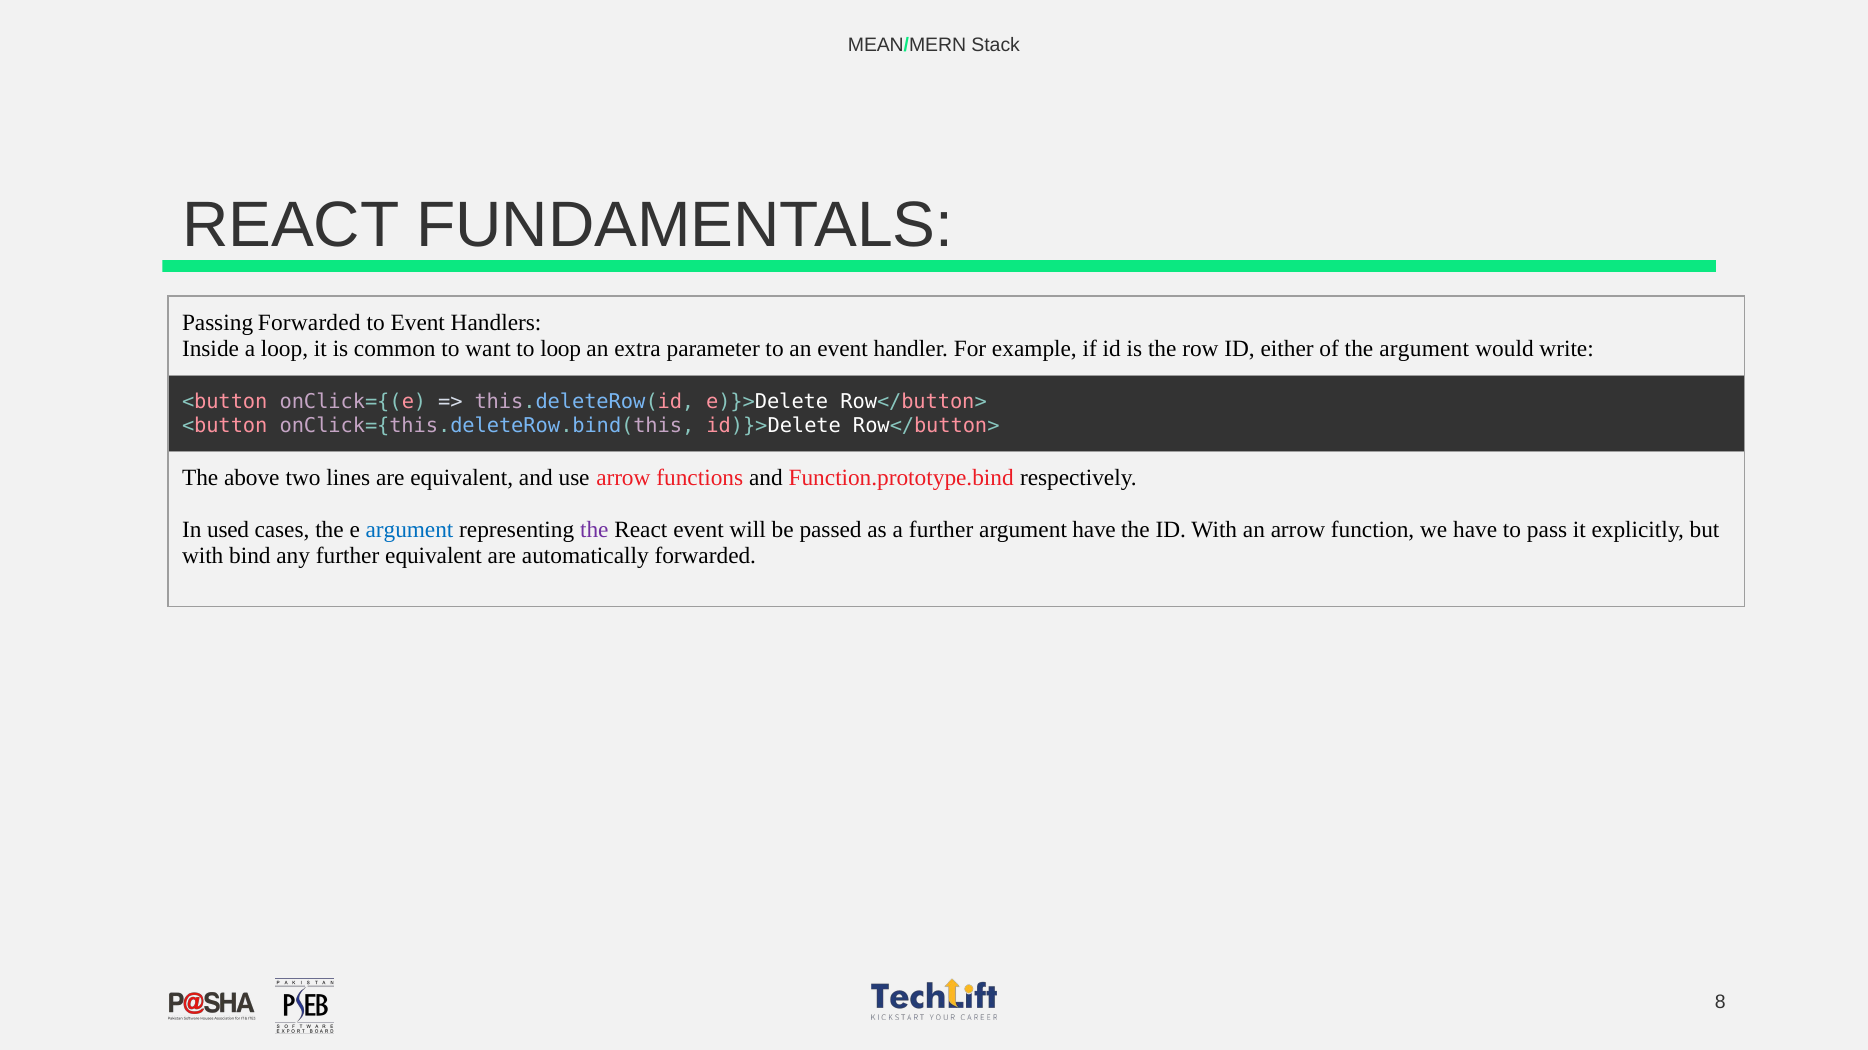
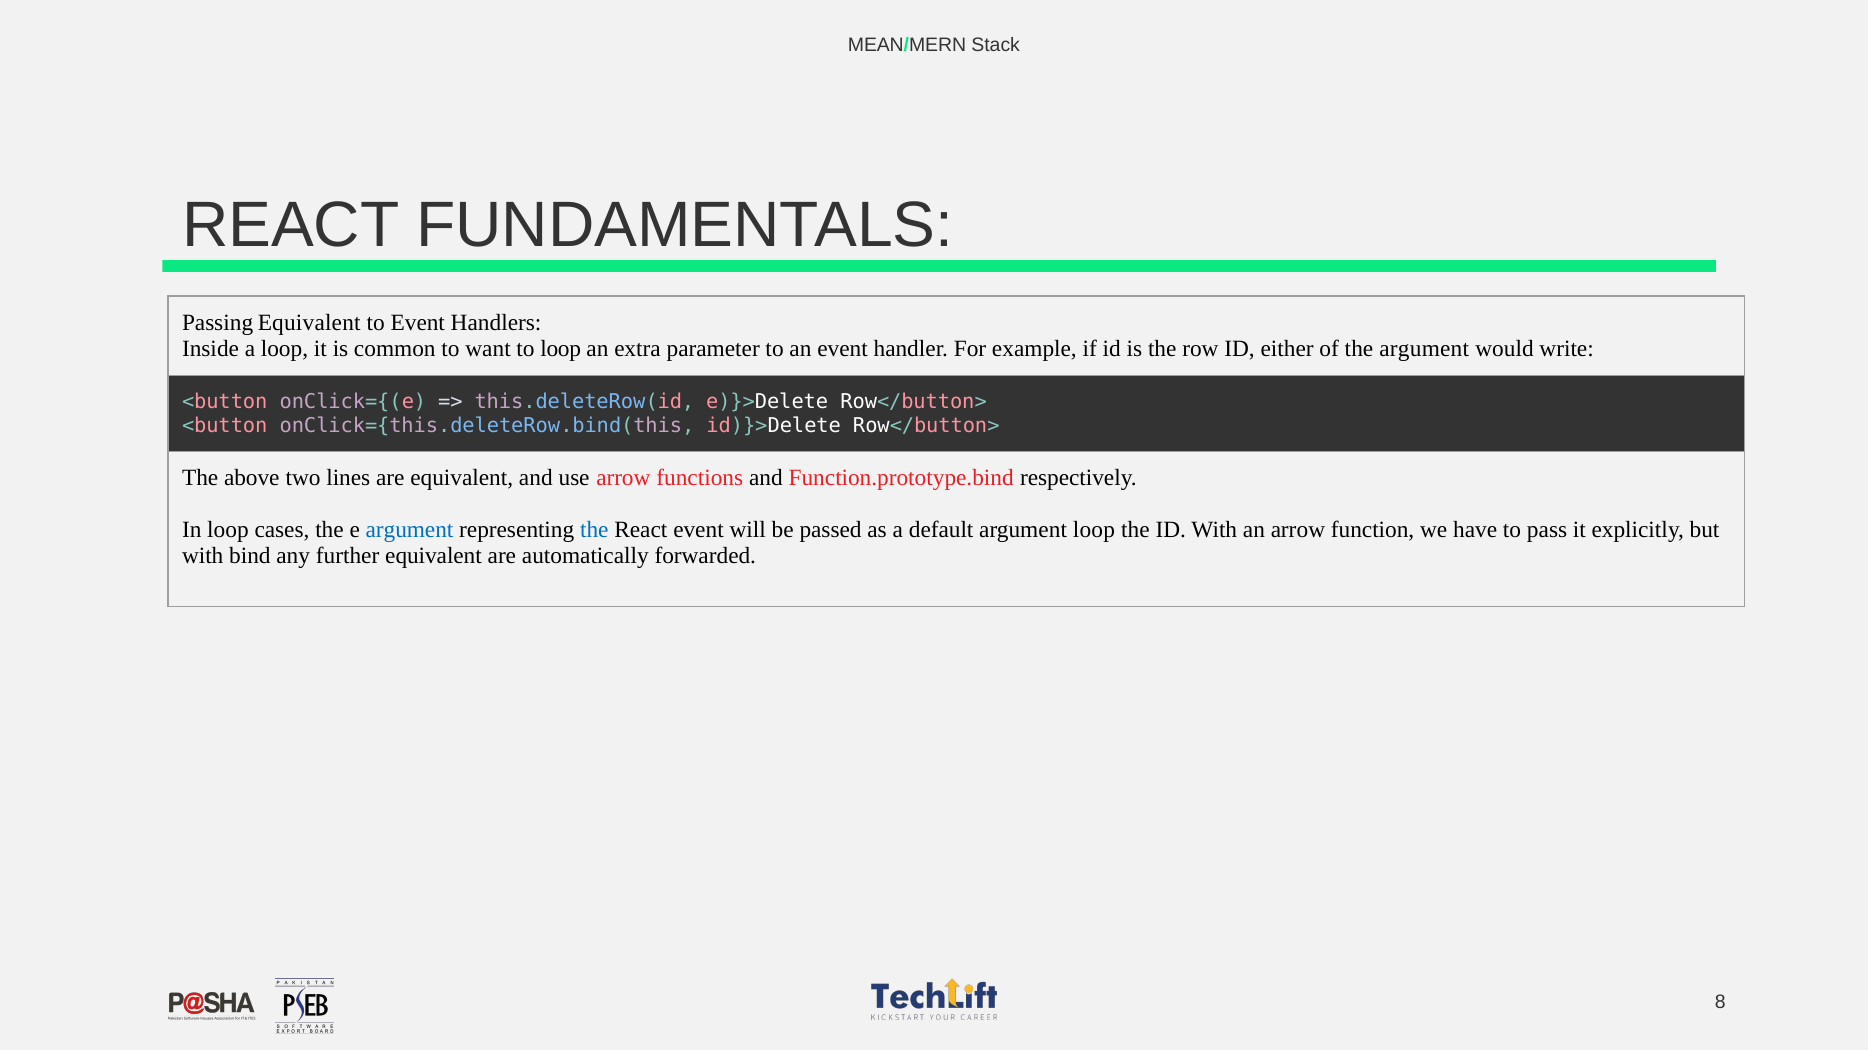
Passing Forwarded: Forwarded -> Equivalent (309, 323)
In used: used -> loop (228, 530)
the colour: purple -> blue (594, 530)
a further: further -> default (941, 530)
argument have: have -> loop (1094, 530)
